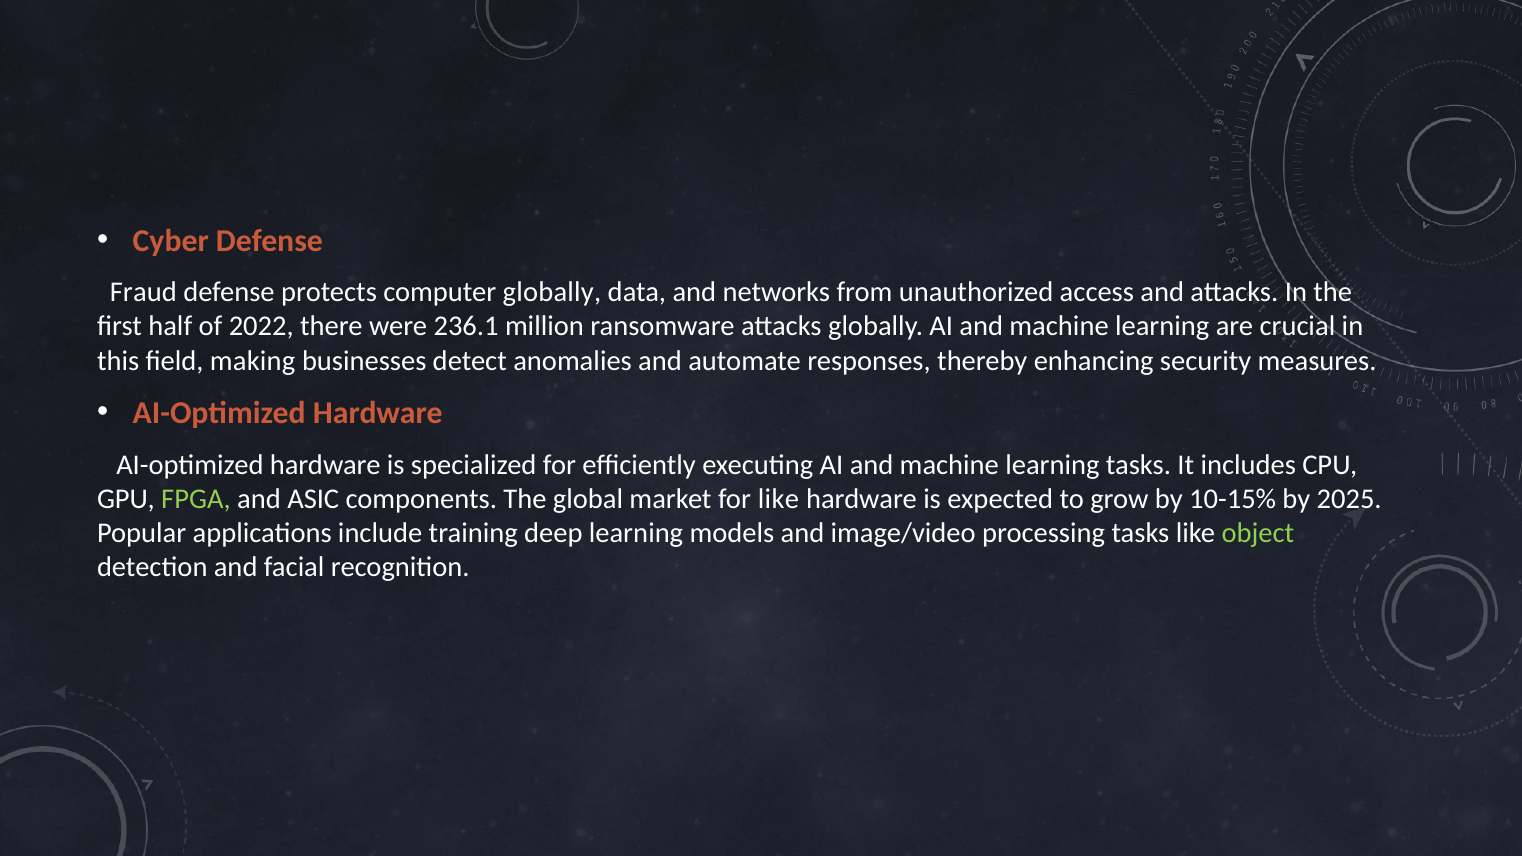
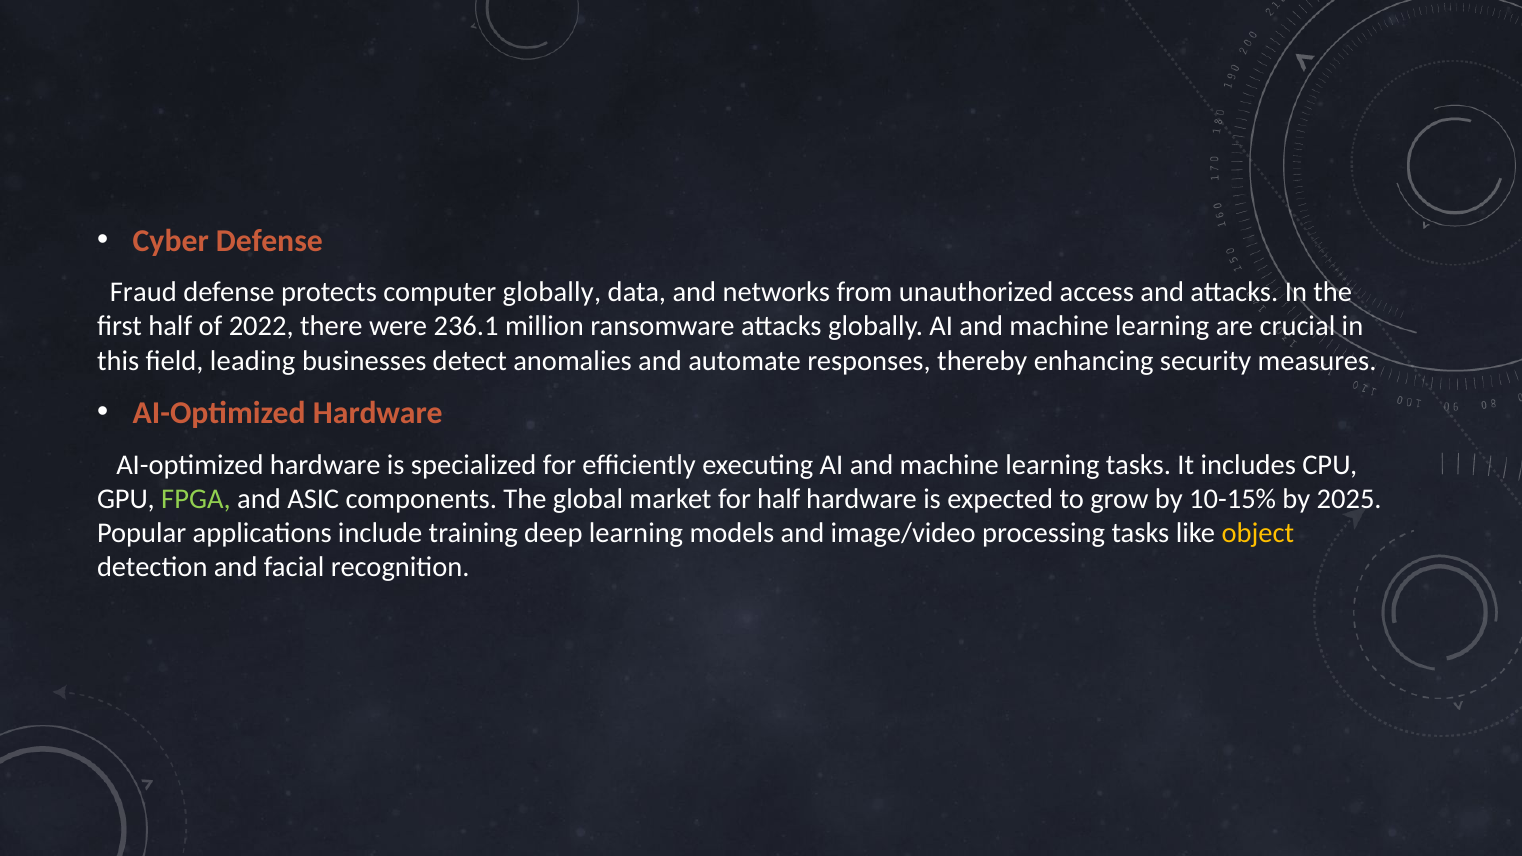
making: making -> leading (253, 361)
for like: like -> half (779, 499)
object colour: light green -> yellow (1258, 533)
